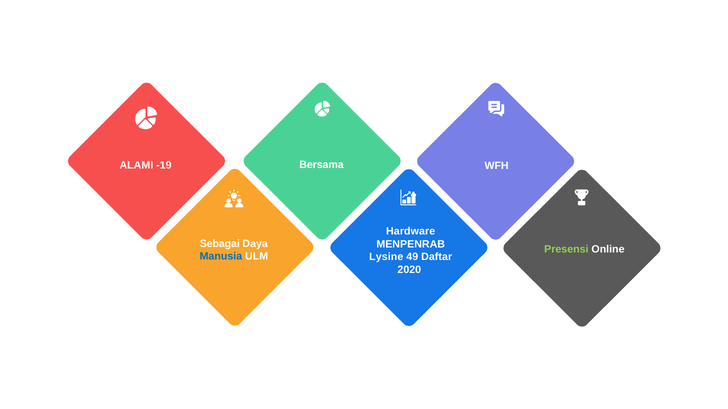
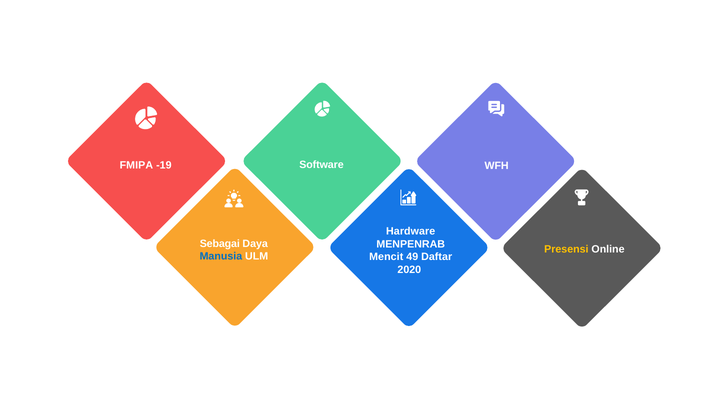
ALAMI: ALAMI -> FMIPA (136, 166)
Bersama: Bersama -> Software (321, 165)
Presensi colour: light green -> yellow (566, 249)
Lysine: Lysine -> Mencit (386, 257)
